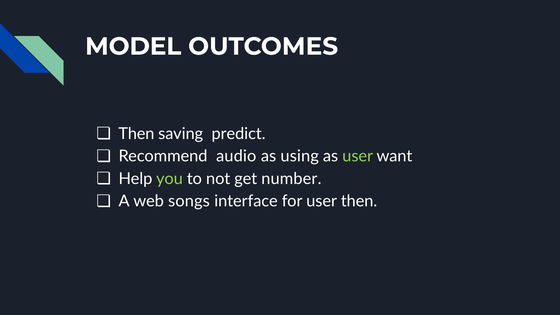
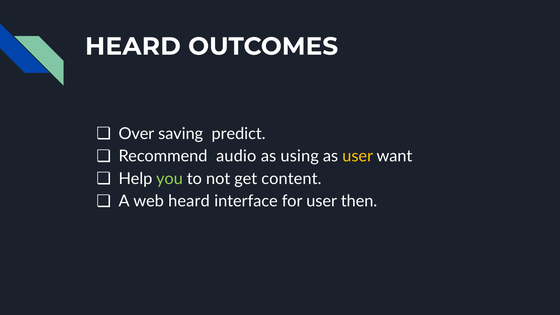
MODEL: MODEL -> HEARD (133, 46)
Then: Then -> Over (136, 134)
user colour: light green -> yellow (358, 156)
number: number -> content (291, 179)
web songs: songs -> heard (189, 201)
